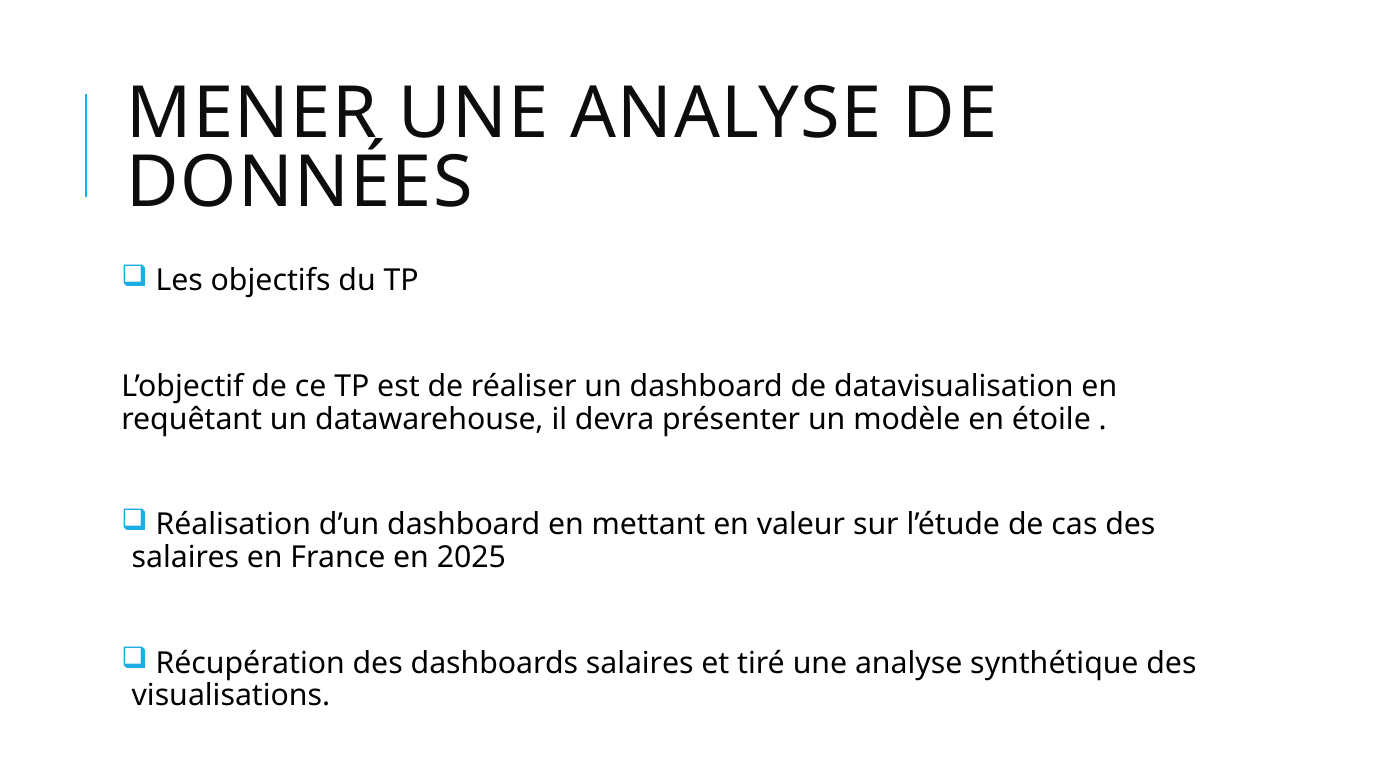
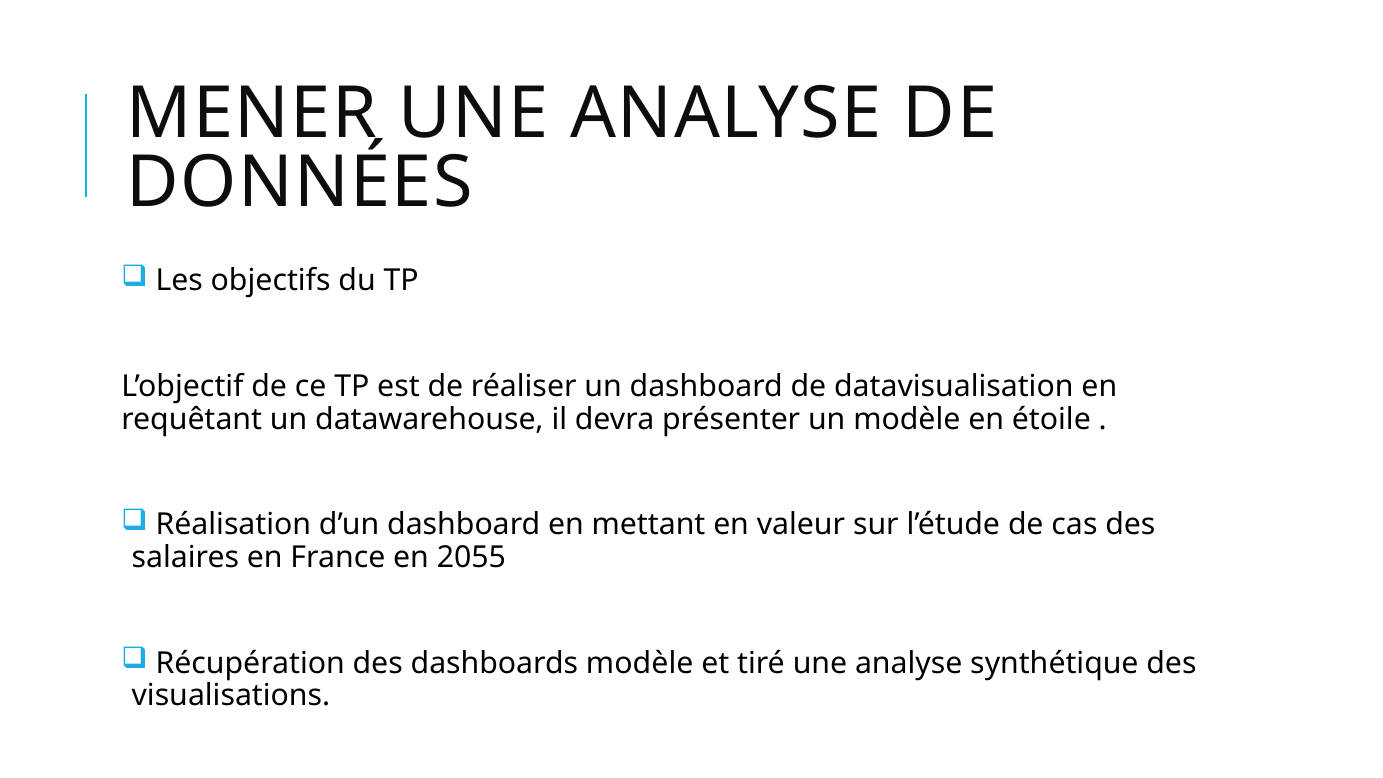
2025: 2025 -> 2055 (471, 557)
dashboards salaires: salaires -> modèle (640, 663)
